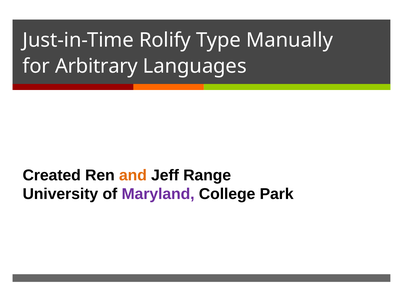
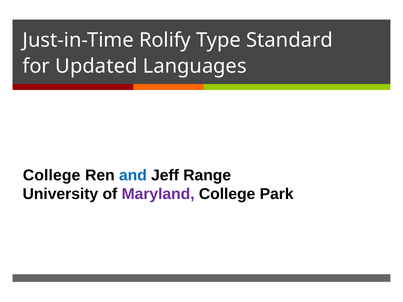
Manually: Manually -> Standard (290, 40)
Arbitrary: Arbitrary -> Updated (96, 66)
Created: Created -> College (52, 175)
and colour: orange -> blue (133, 175)
